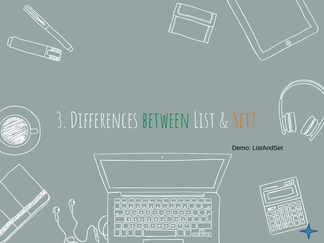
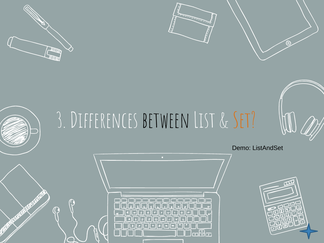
between colour: green -> black (166, 121)
